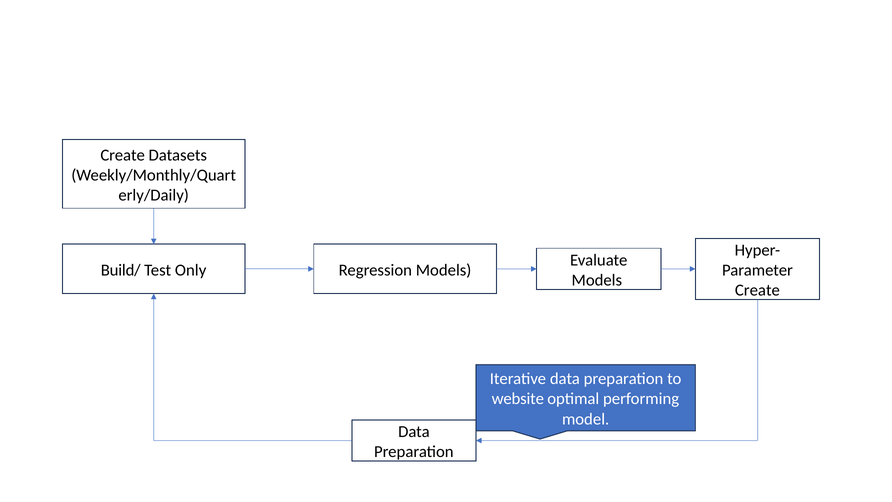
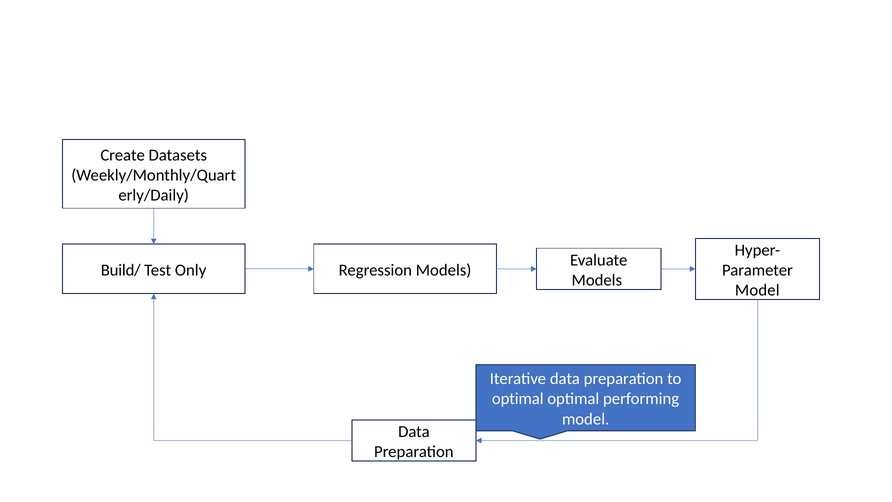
Create: Create -> Model (757, 290)
website: website -> optimal (518, 399)
